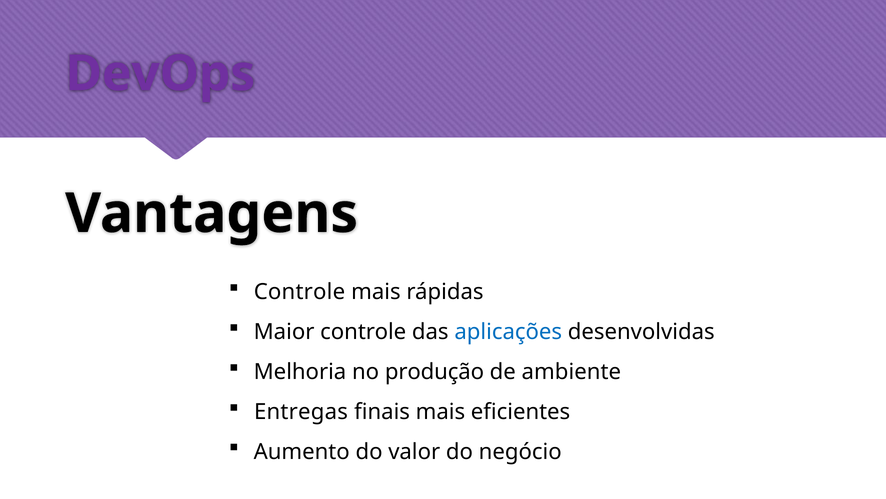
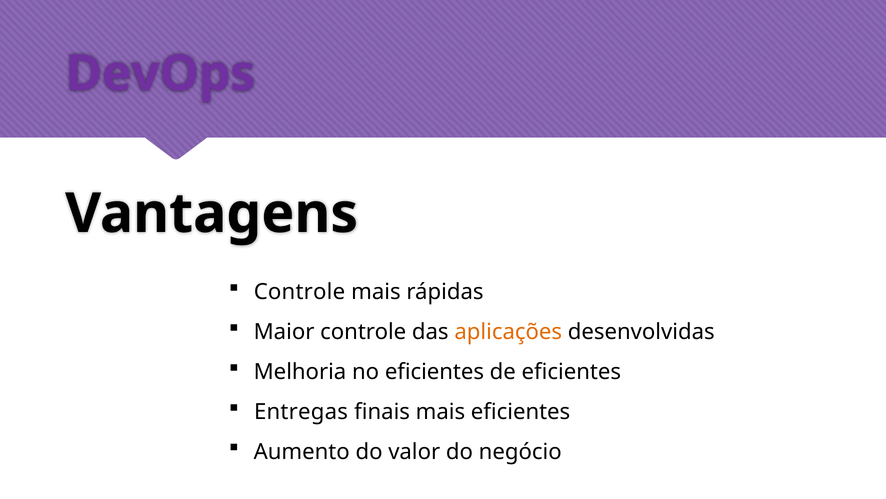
aplicações colour: blue -> orange (508, 332)
no produção: produção -> eficientes (434, 371)
de ambiente: ambiente -> eficientes (571, 371)
